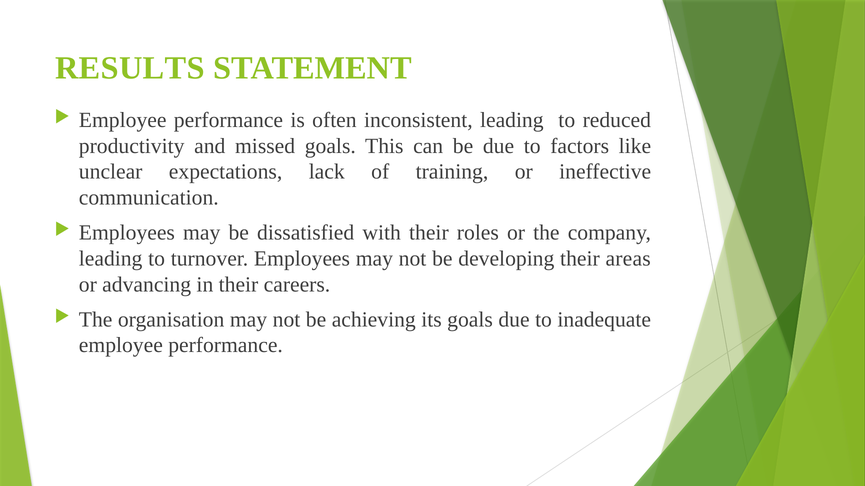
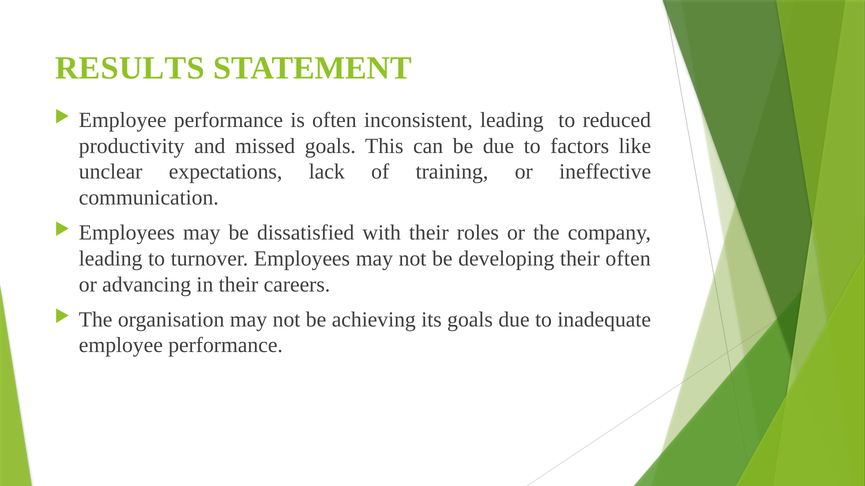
their areas: areas -> often (628, 259)
